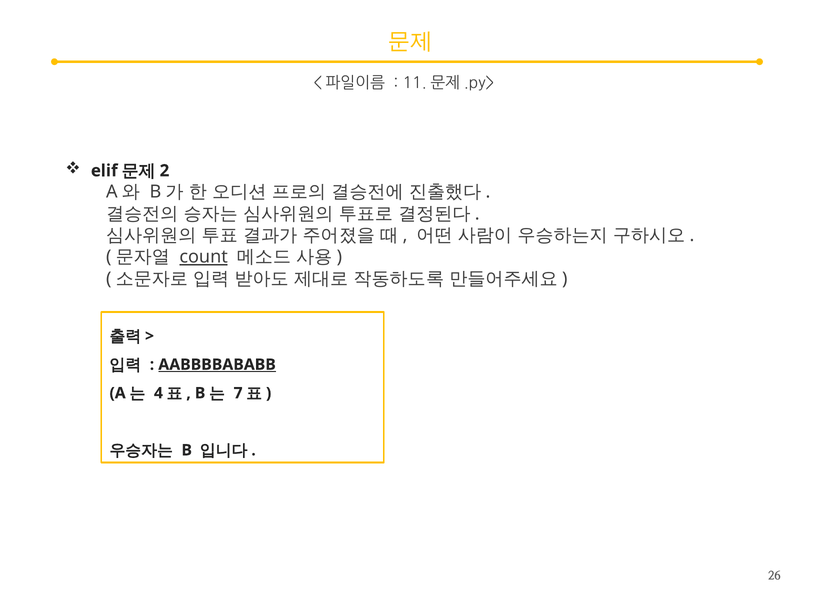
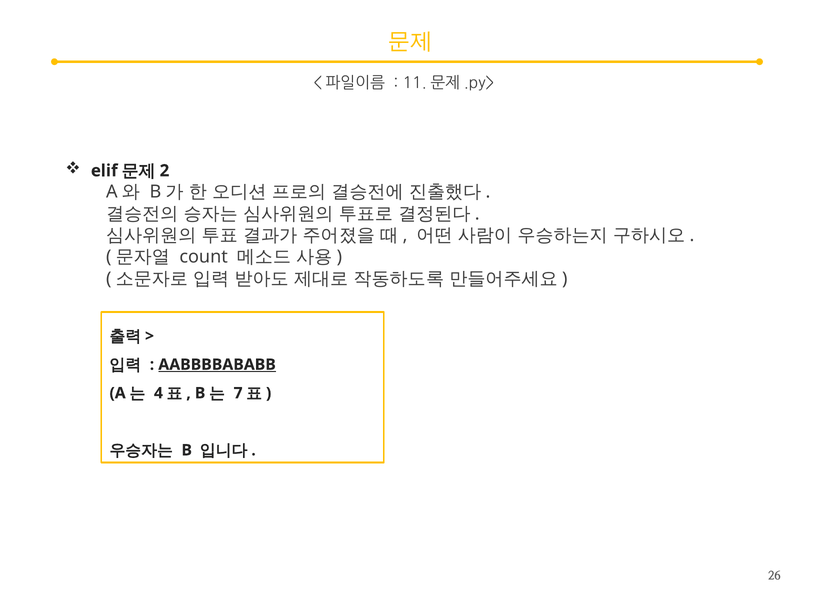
count underline: present -> none (204, 257)
